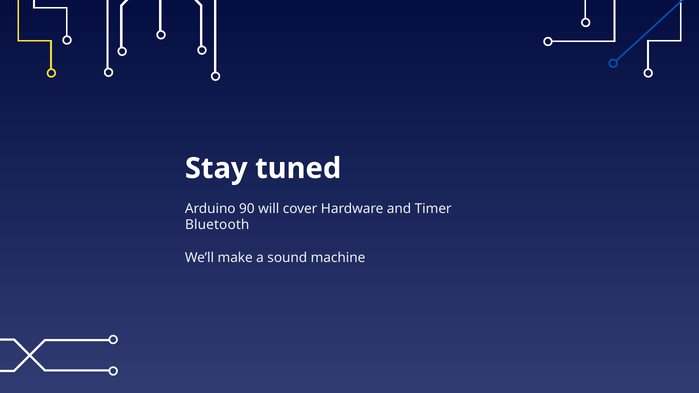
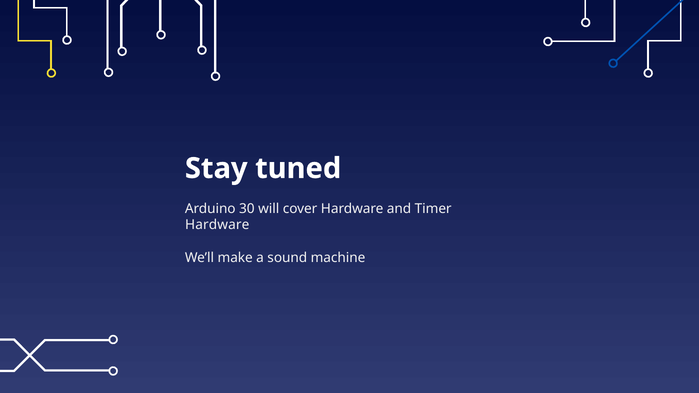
90: 90 -> 30 (247, 209)
Bluetooth: Bluetooth -> Hardware (217, 225)
